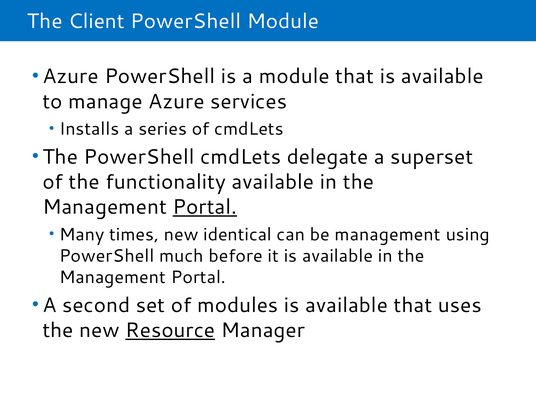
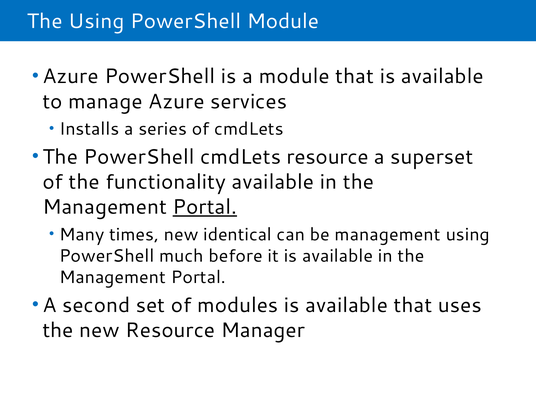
The Client: Client -> Using (96, 21)
cmdLets delegate: delegate -> resource (328, 157)
Resource underline: present -> none (170, 330)
